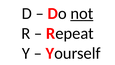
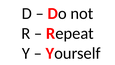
not underline: present -> none (82, 13)
